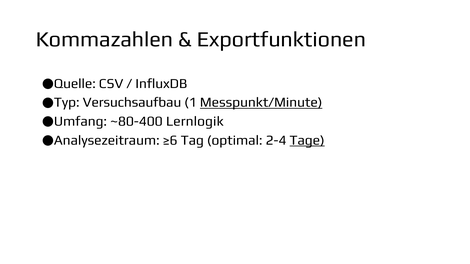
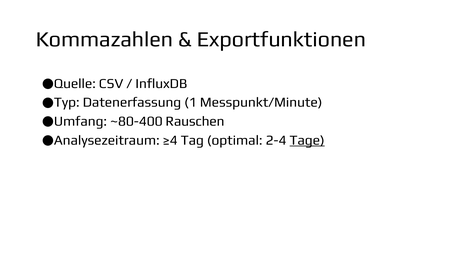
Versuchsaufbau: Versuchsaufbau -> Datenerfassung (132, 103)
Messpunkt/Minute underline: present -> none (261, 103)
Lernlogik: Lernlogik -> Rauschen (195, 121)
≥6: ≥6 -> ≥4 (170, 140)
